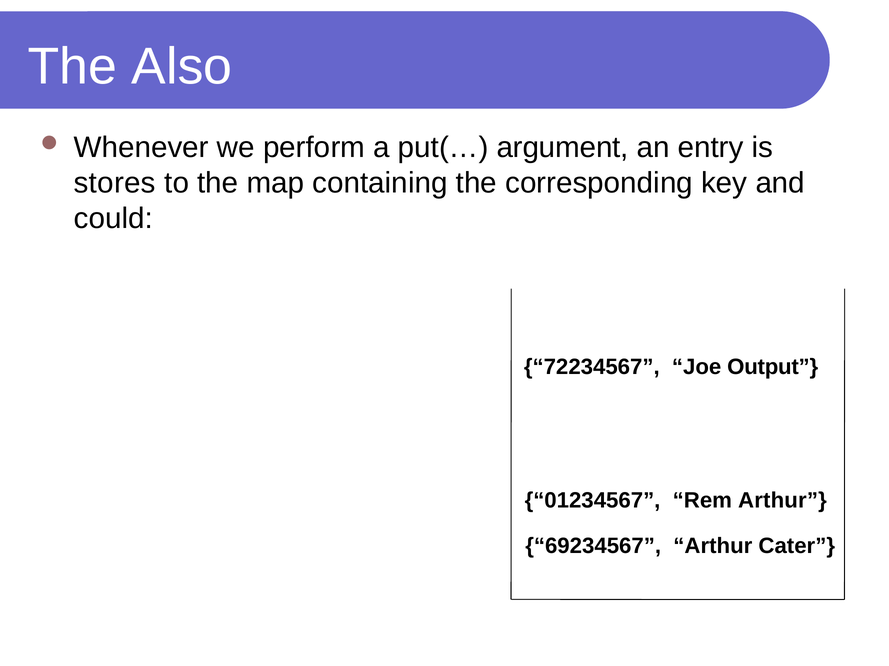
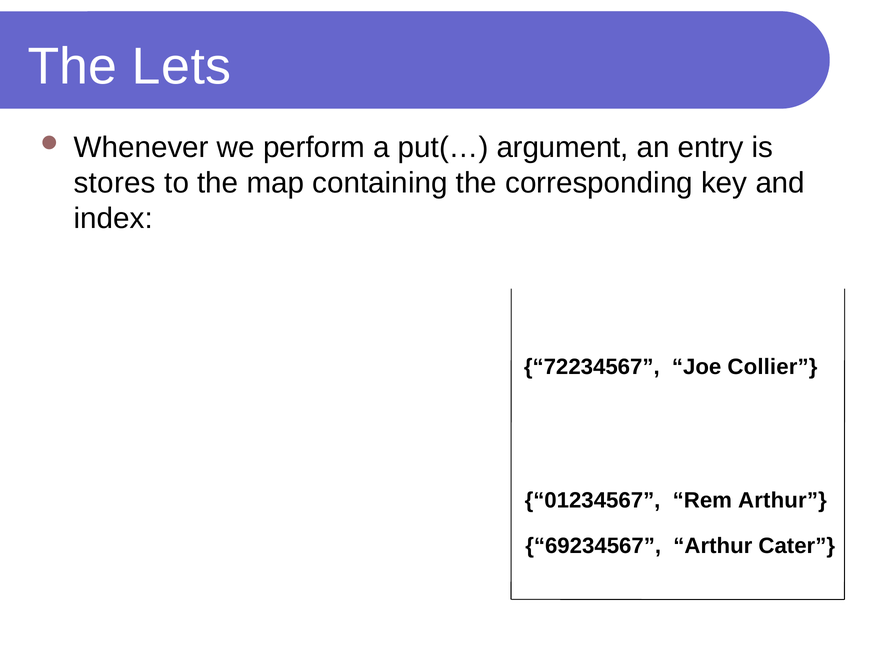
Also: Also -> Lets (182, 67)
could: could -> index (113, 219)
Output: Output -> Collier (772, 367)
